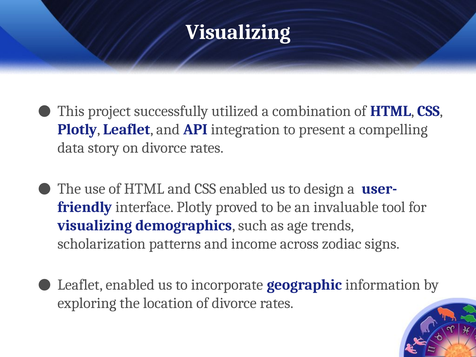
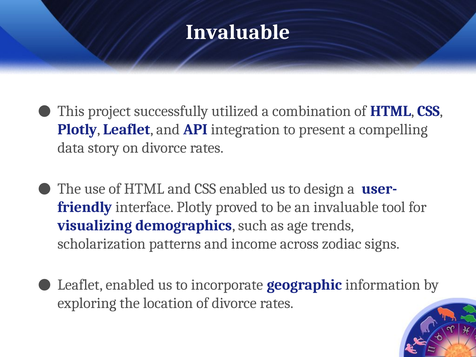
Visualizing: Visualizing -> Invaluable (238, 32)
